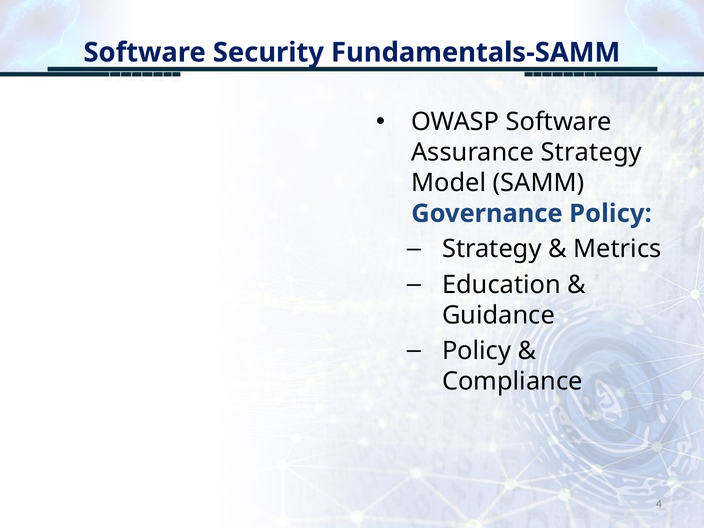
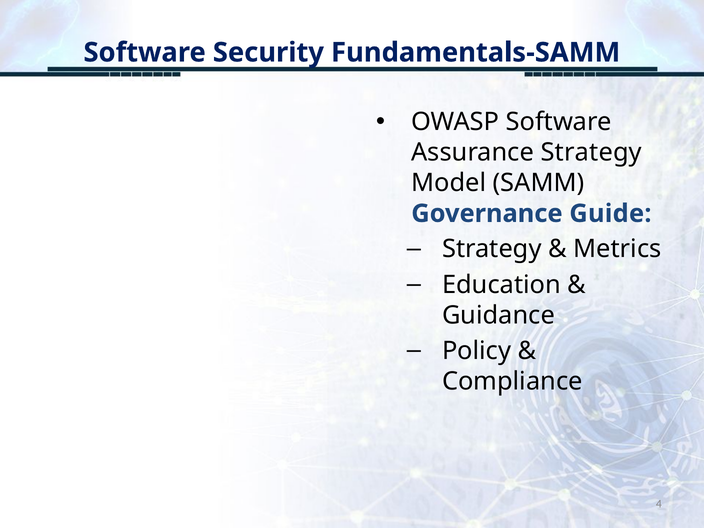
Governance Policy: Policy -> Guide (610, 214)
